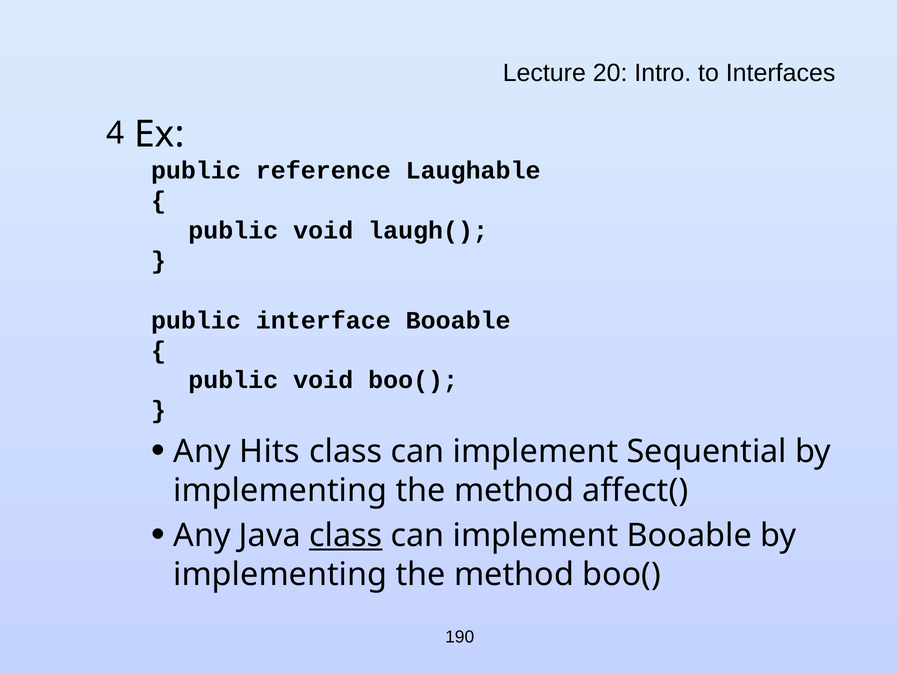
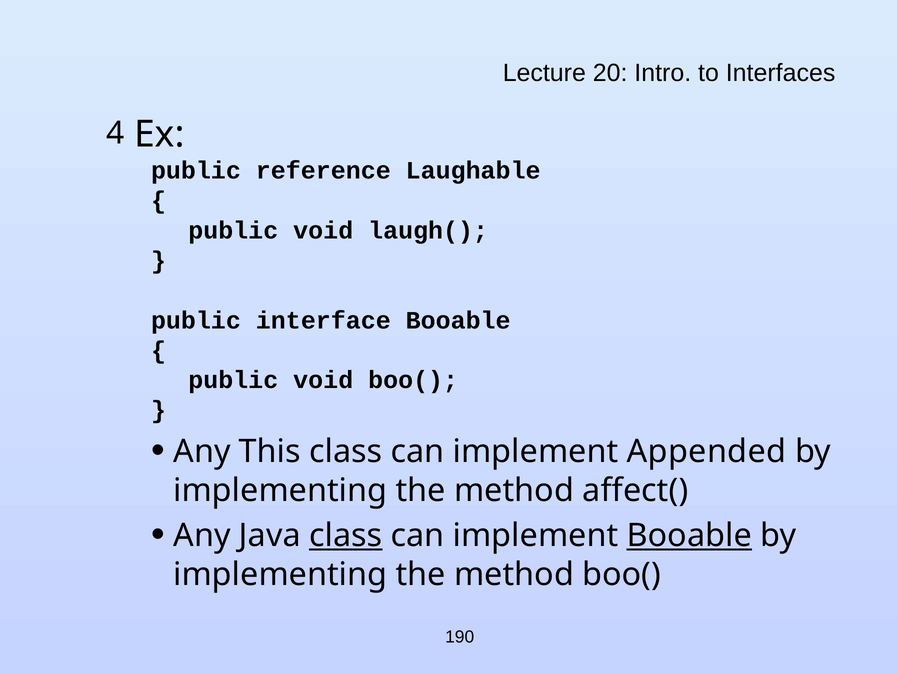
Hits: Hits -> This (270, 451)
Sequential: Sequential -> Appended (707, 451)
Booable underline: none -> present (689, 535)
